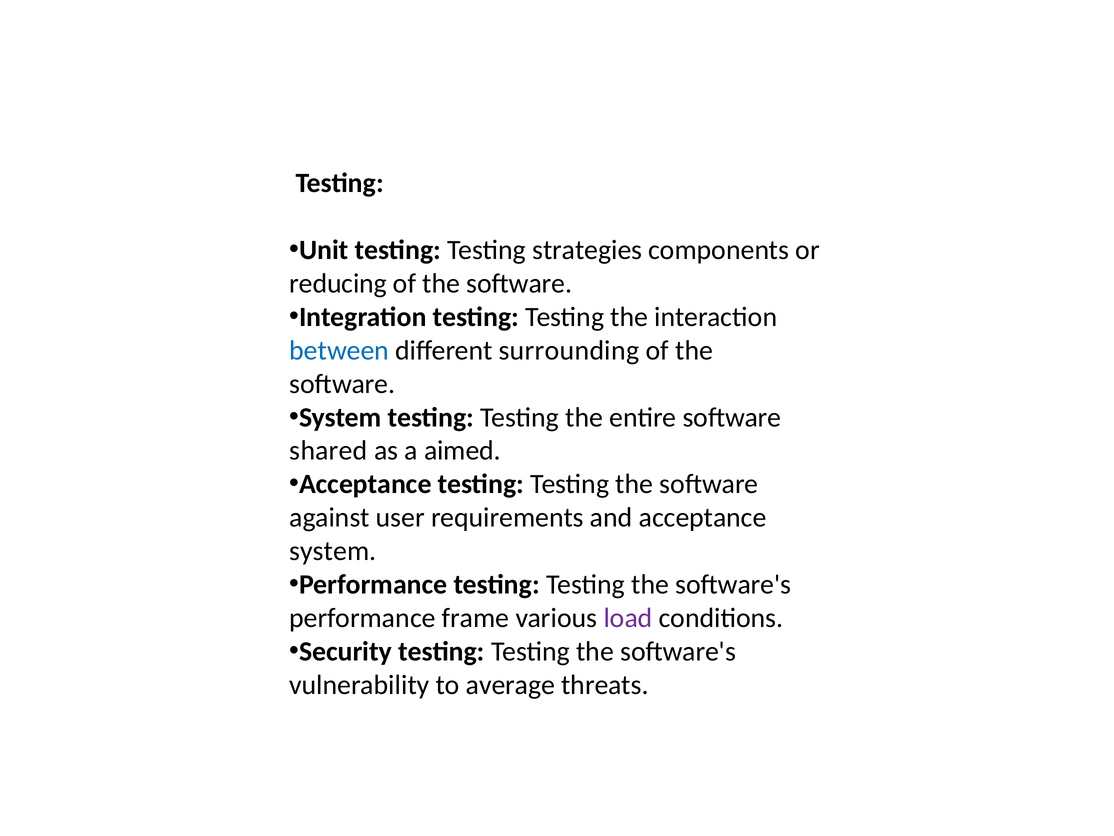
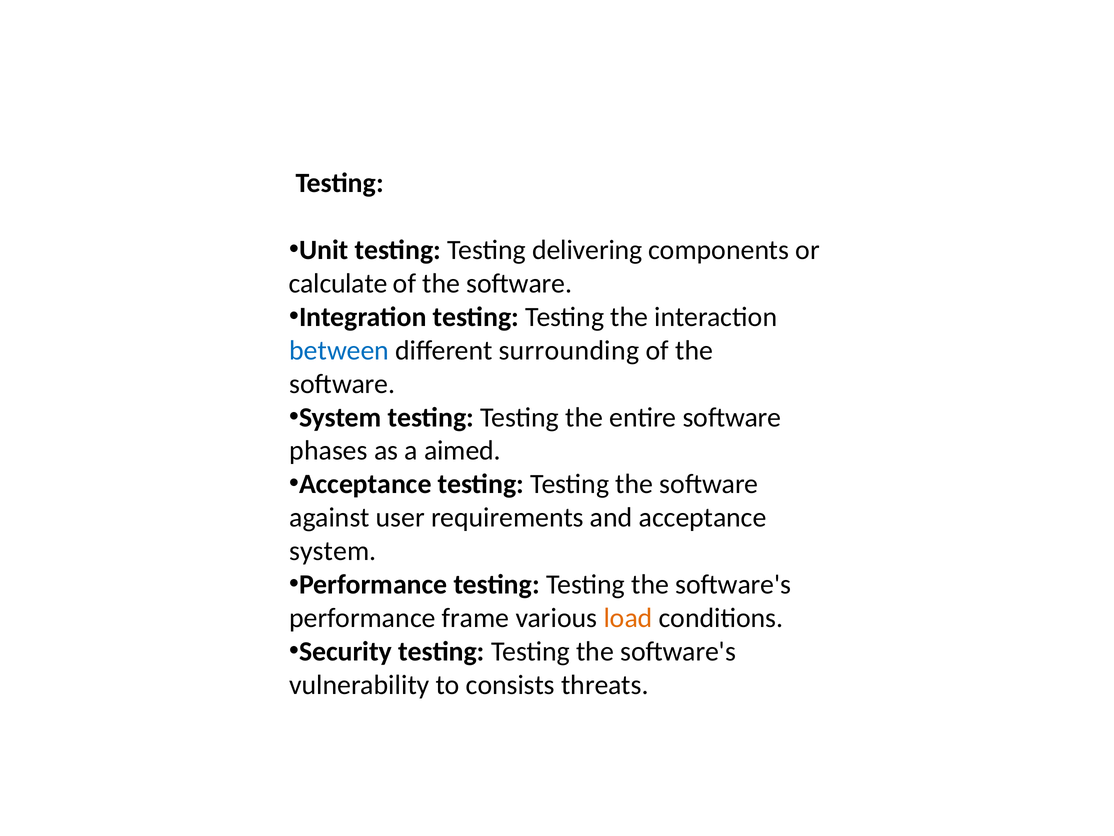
strategies: strategies -> delivering (587, 250)
reducing: reducing -> calculate (338, 283)
shared: shared -> phases (329, 450)
load colour: purple -> orange (628, 618)
average: average -> consists (510, 684)
